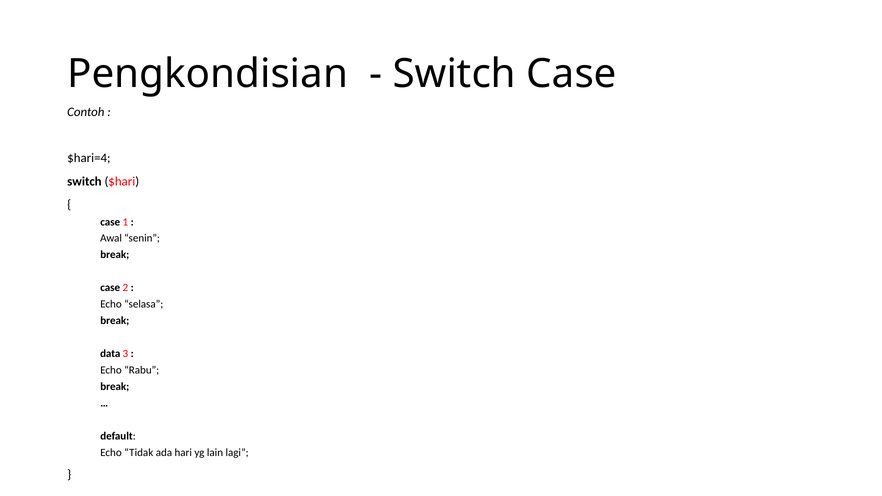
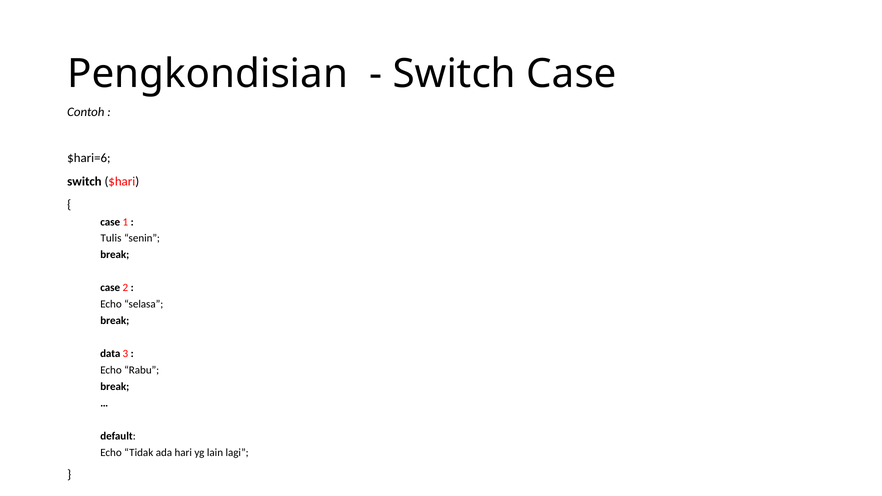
$hari=4: $hari=4 -> $hari=6 (89, 158)
Awal: Awal -> Tulis (111, 238)
